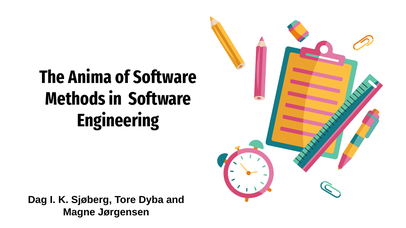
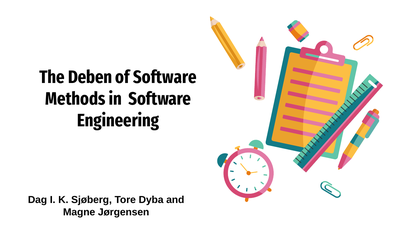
Anima: Anima -> Deben (90, 77)
